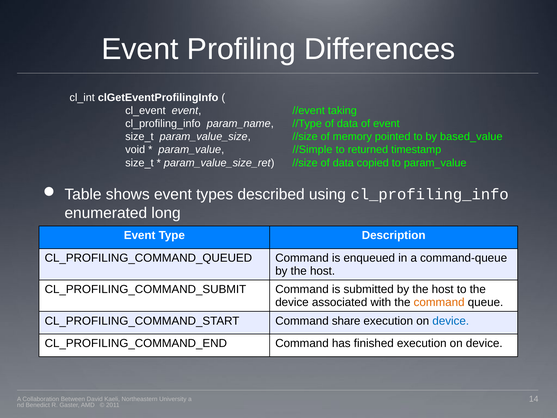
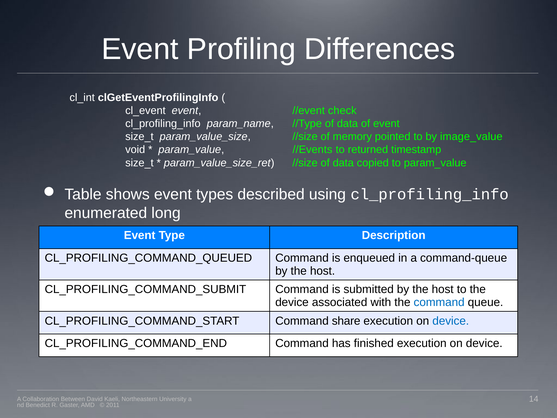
taking: taking -> check (342, 111)
based_value: based_value -> image_value (471, 137)
//Simple: //Simple -> //Events (312, 150)
command colour: orange -> blue (439, 302)
